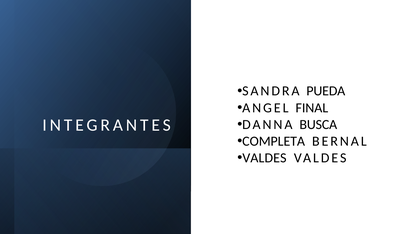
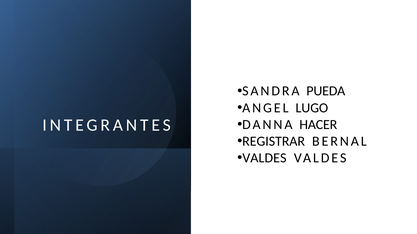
FINAL: FINAL -> LUGO (312, 108)
BUSCA: BUSCA -> HACER (318, 125)
COMPLETA: COMPLETA -> REGISTRAR (274, 142)
